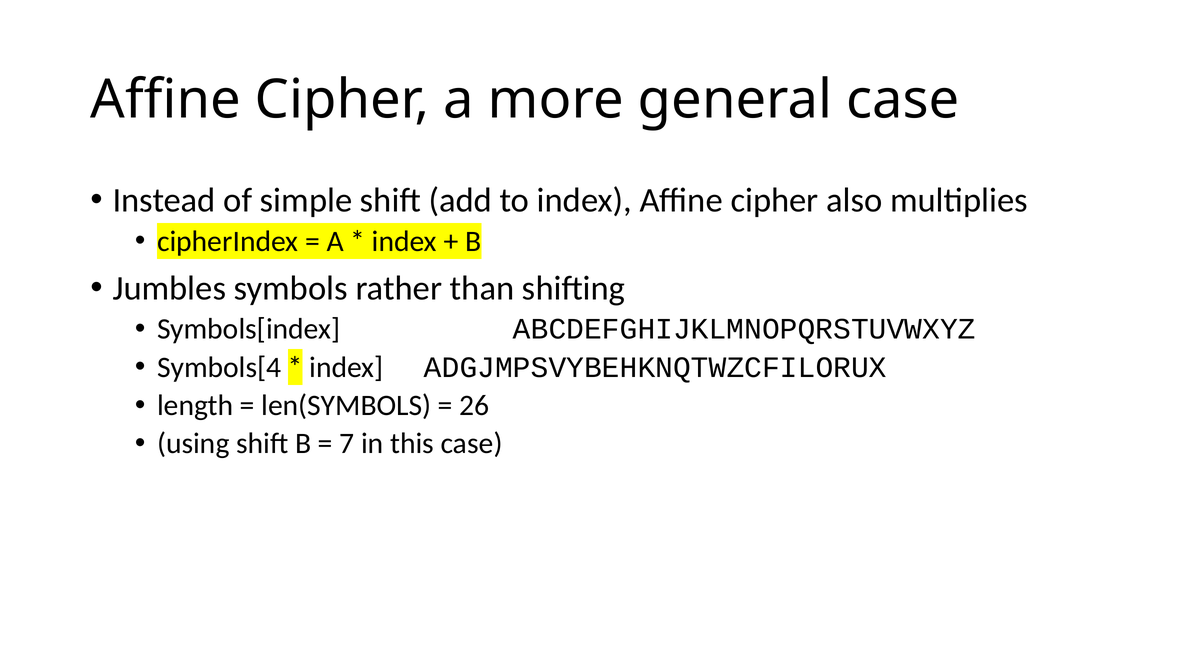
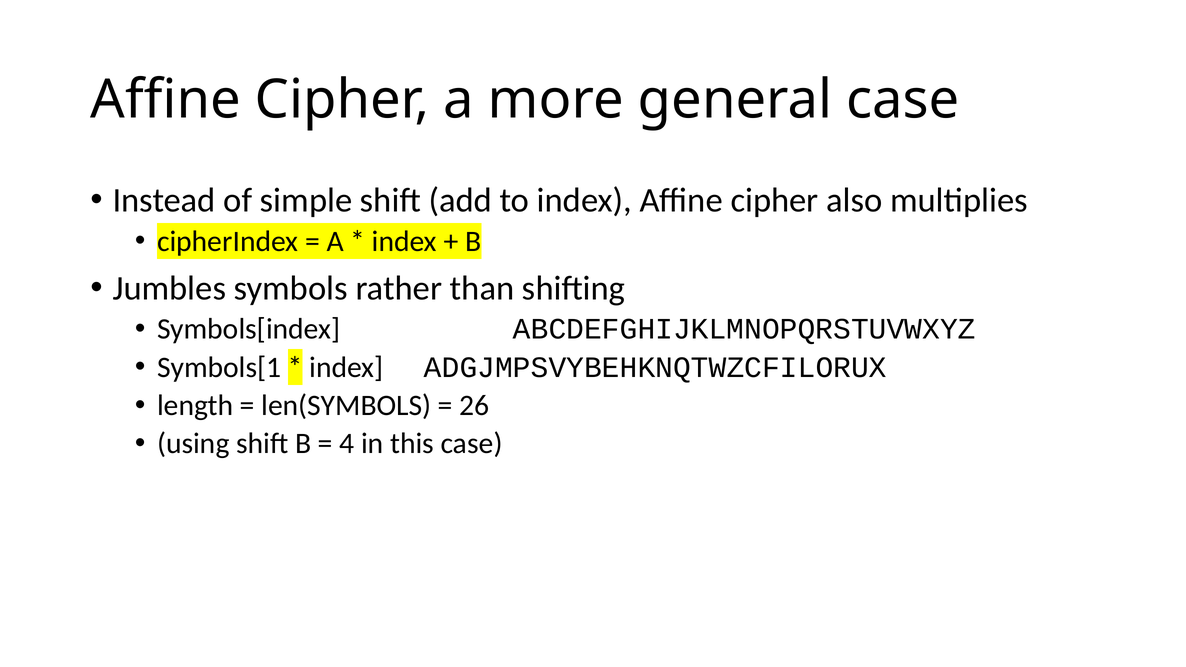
Symbols[4: Symbols[4 -> Symbols[1 (219, 367)
7: 7 -> 4 (347, 444)
